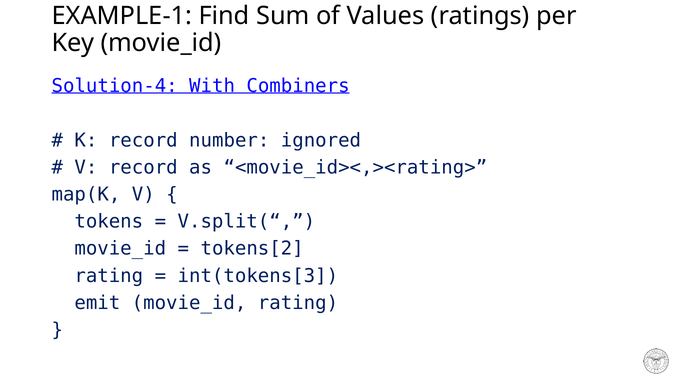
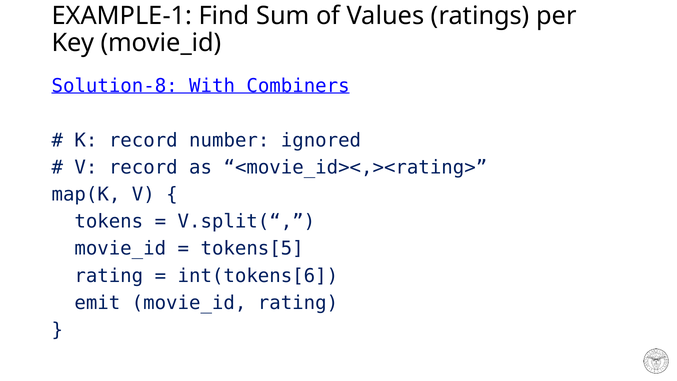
Solution-4: Solution-4 -> Solution-8 (115, 86)
tokens[2: tokens[2 -> tokens[5 (252, 249)
int(tokens[3: int(tokens[3 -> int(tokens[6 (258, 276)
